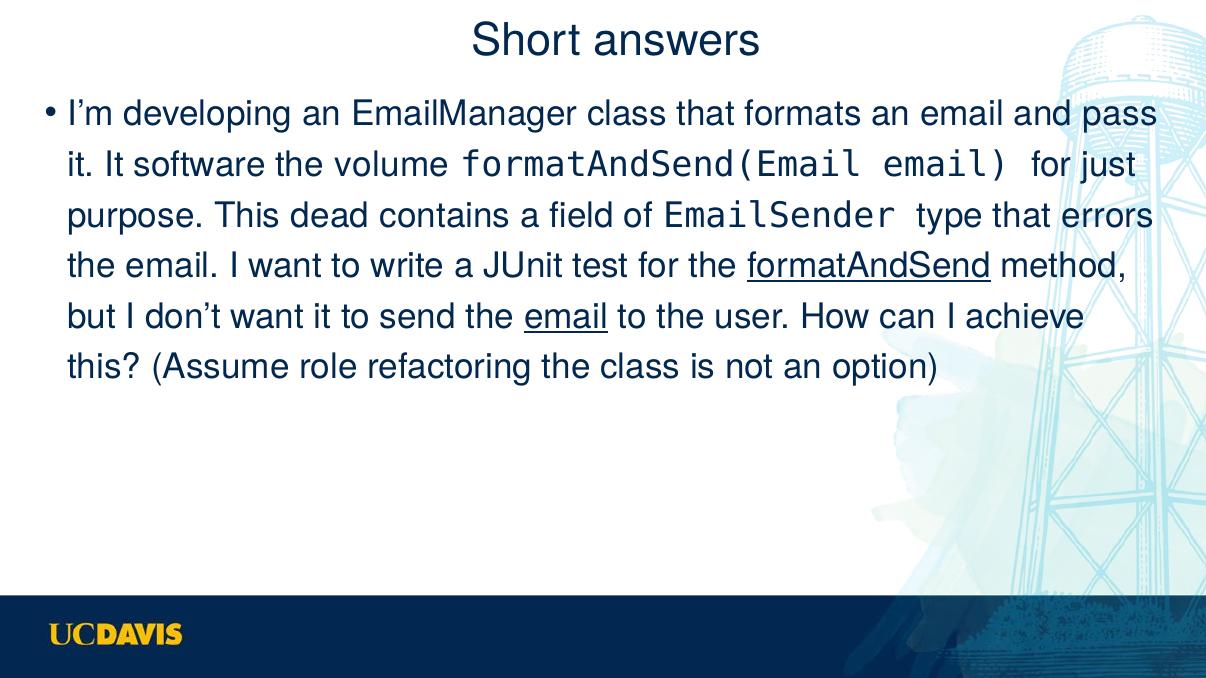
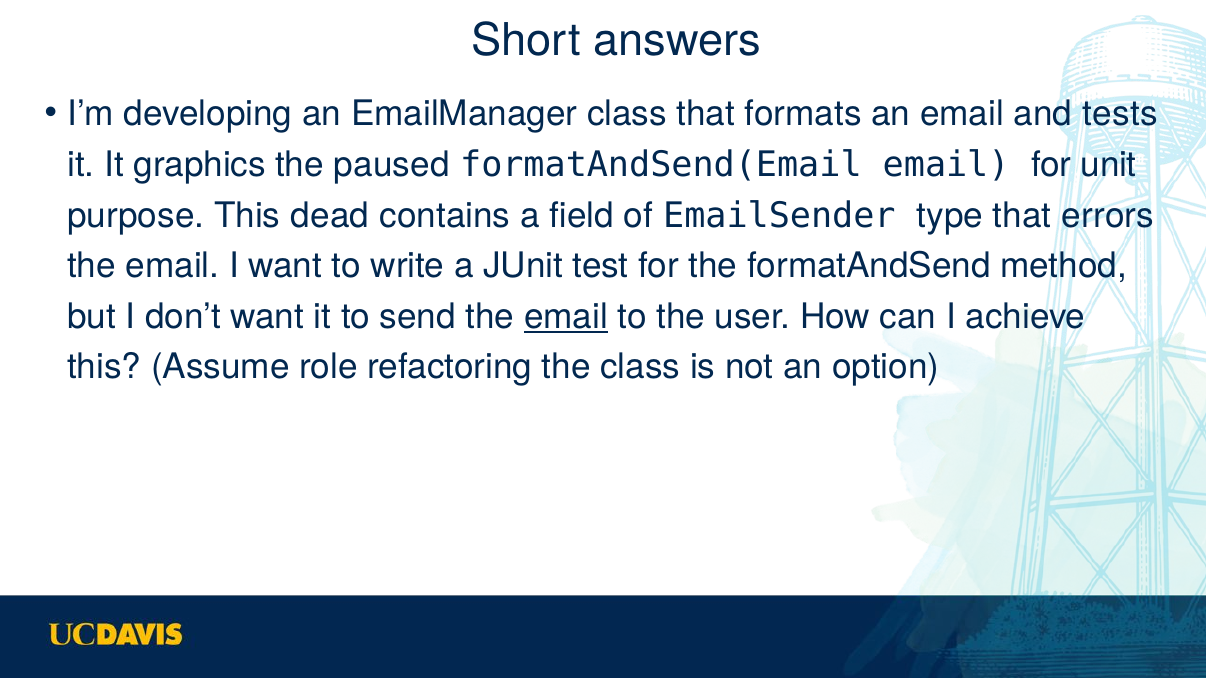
pass: pass -> tests (1120, 114)
software: software -> graphics (200, 165)
volume: volume -> paused (392, 165)
just: just -> unit (1109, 165)
formatAndSend underline: present -> none (869, 266)
